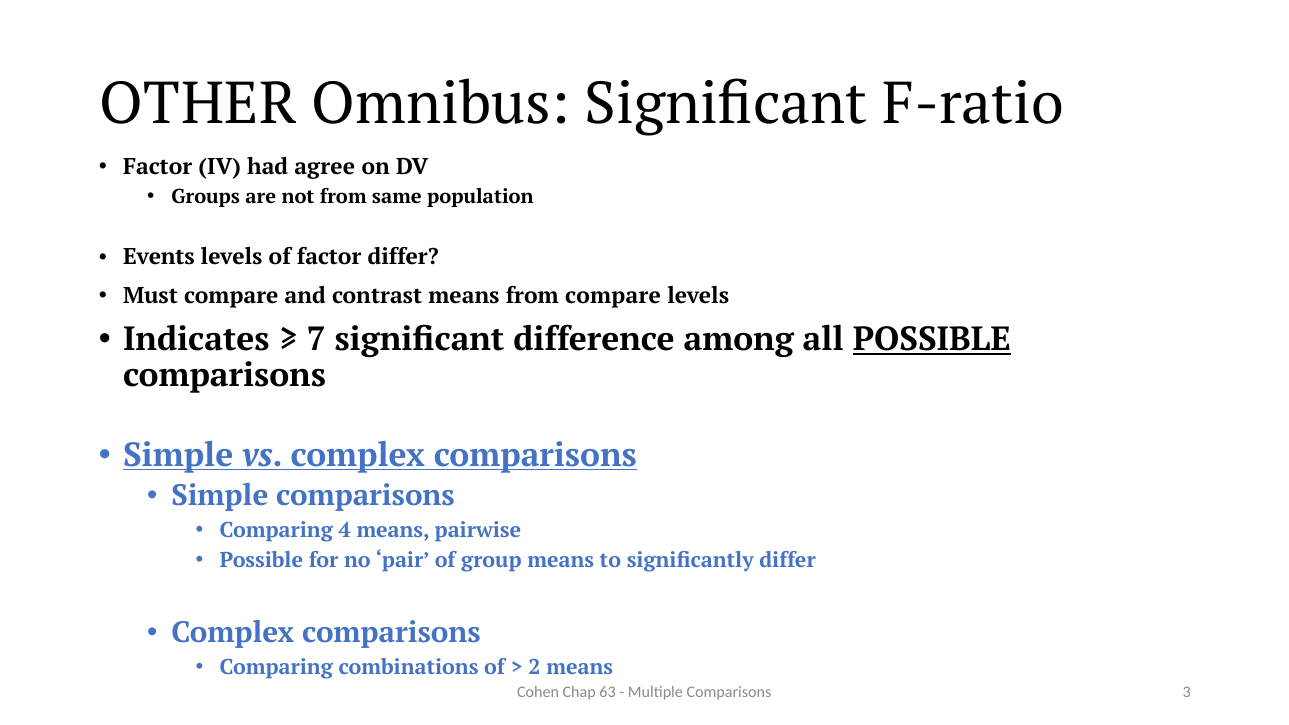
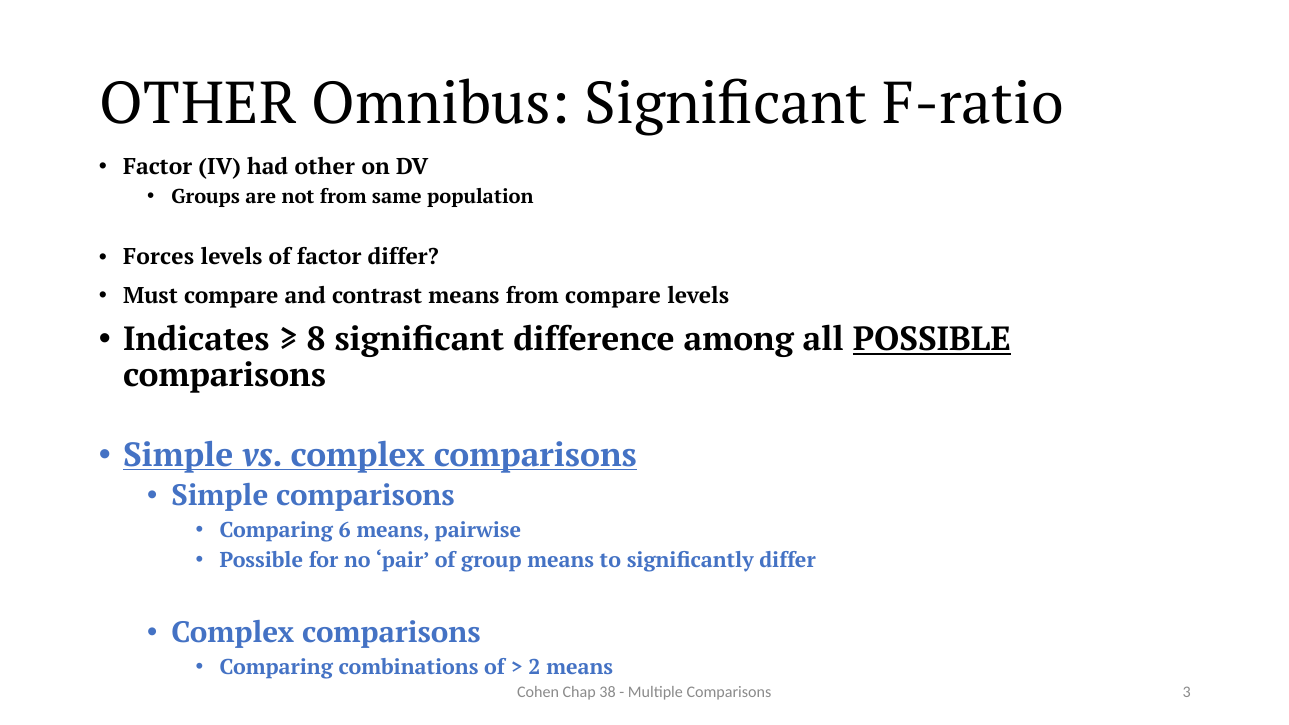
had agree: agree -> other (325, 167)
Events: Events -> Forces (159, 257)
7: 7 -> 8 (316, 339)
4: 4 -> 6 (345, 530)
63: 63 -> 38 (608, 692)
